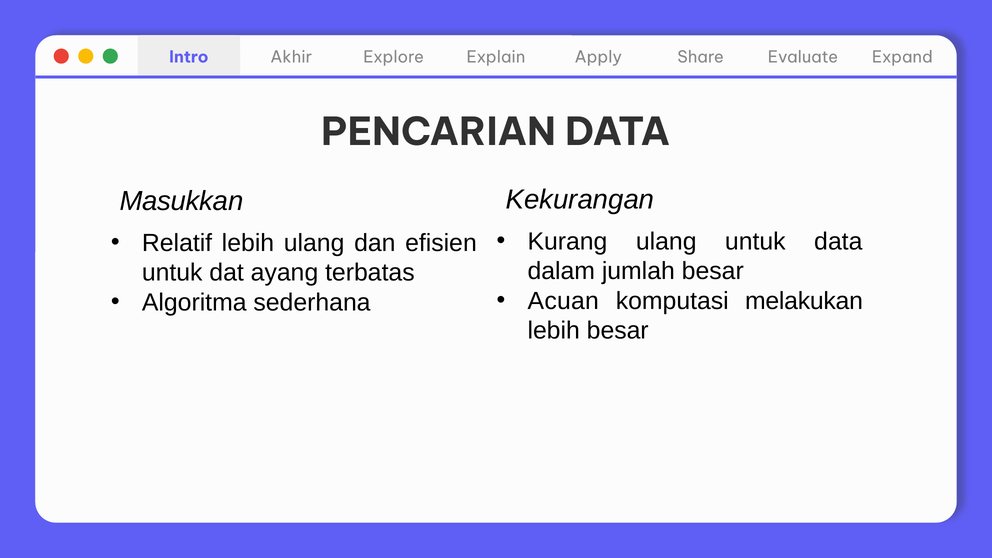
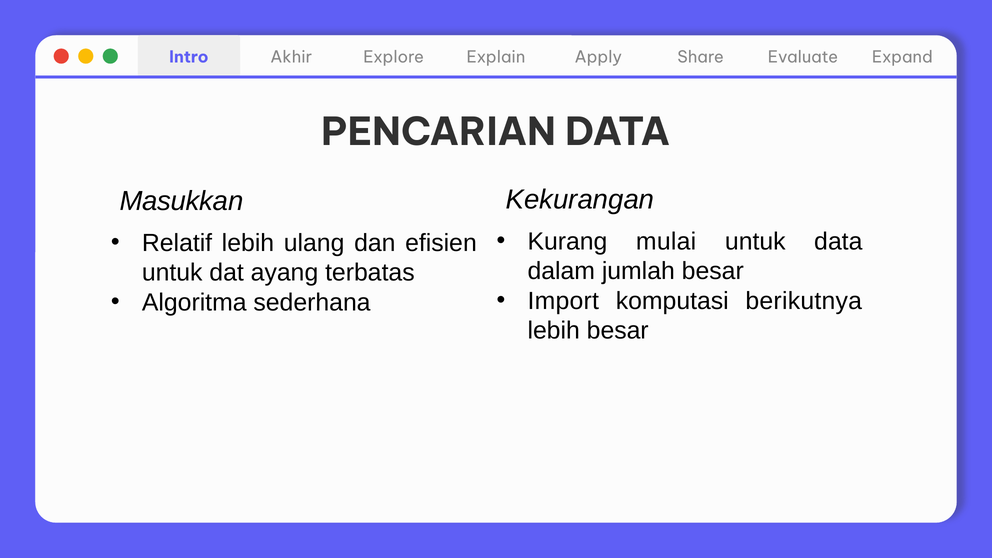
Kurang ulang: ulang -> mulai (666, 241)
Acuan: Acuan -> Import (563, 301)
melakukan: melakukan -> berikutnya (804, 301)
